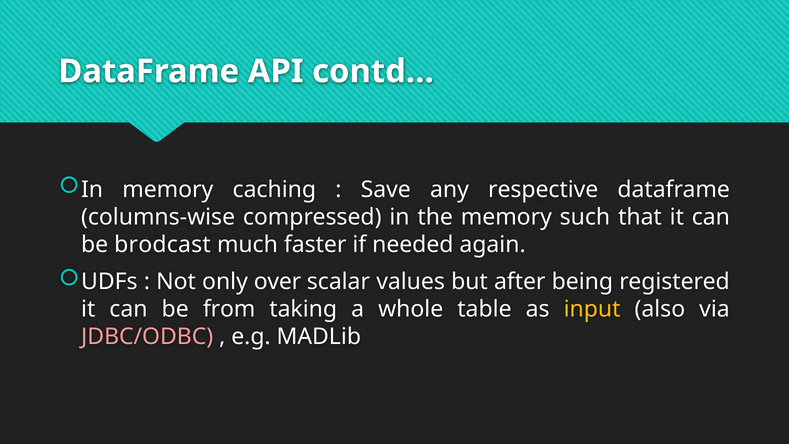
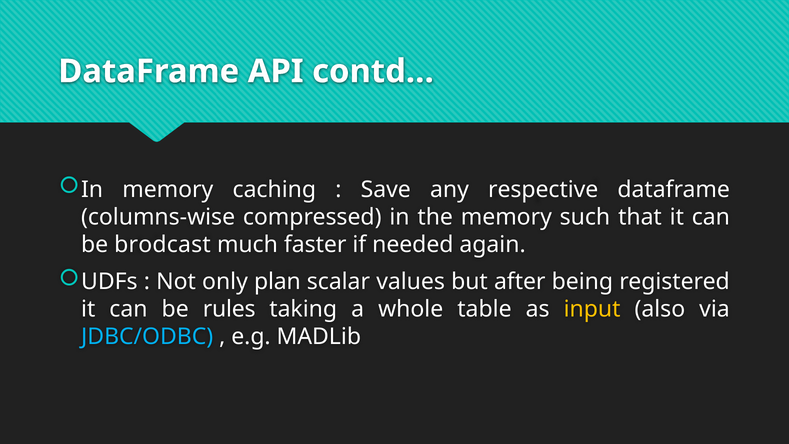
over: over -> plan (277, 282)
from: from -> rules (229, 309)
JDBC/ODBC colour: pink -> light blue (147, 337)
